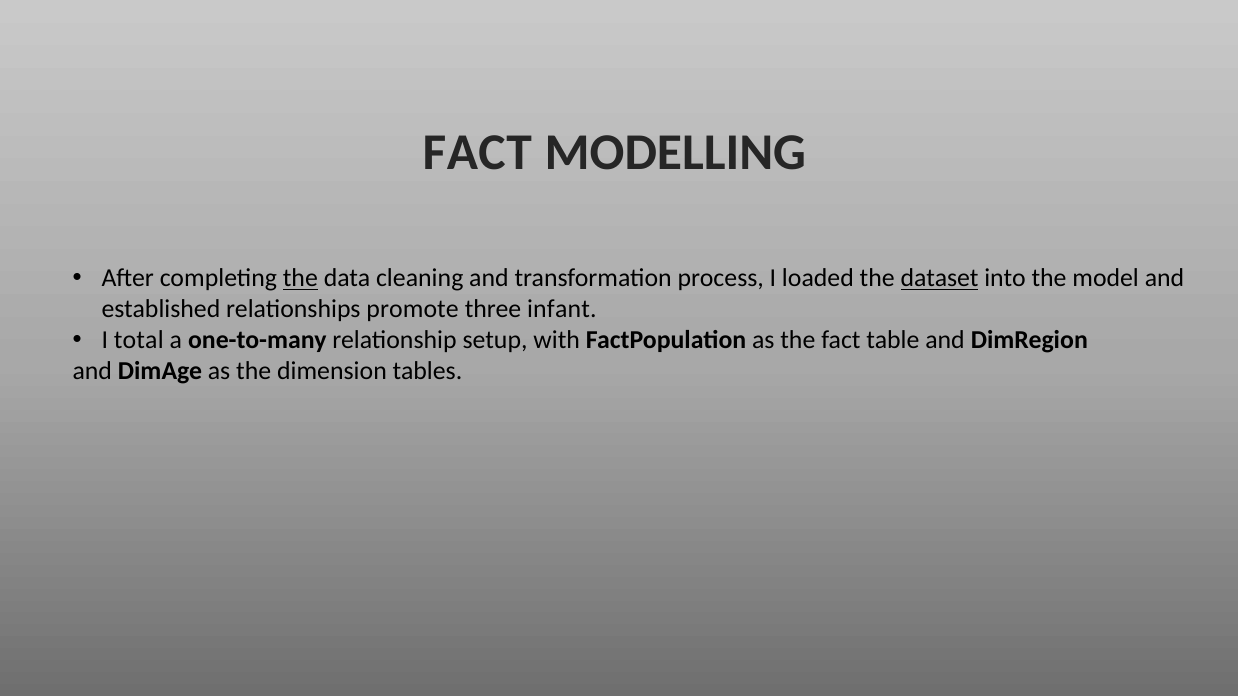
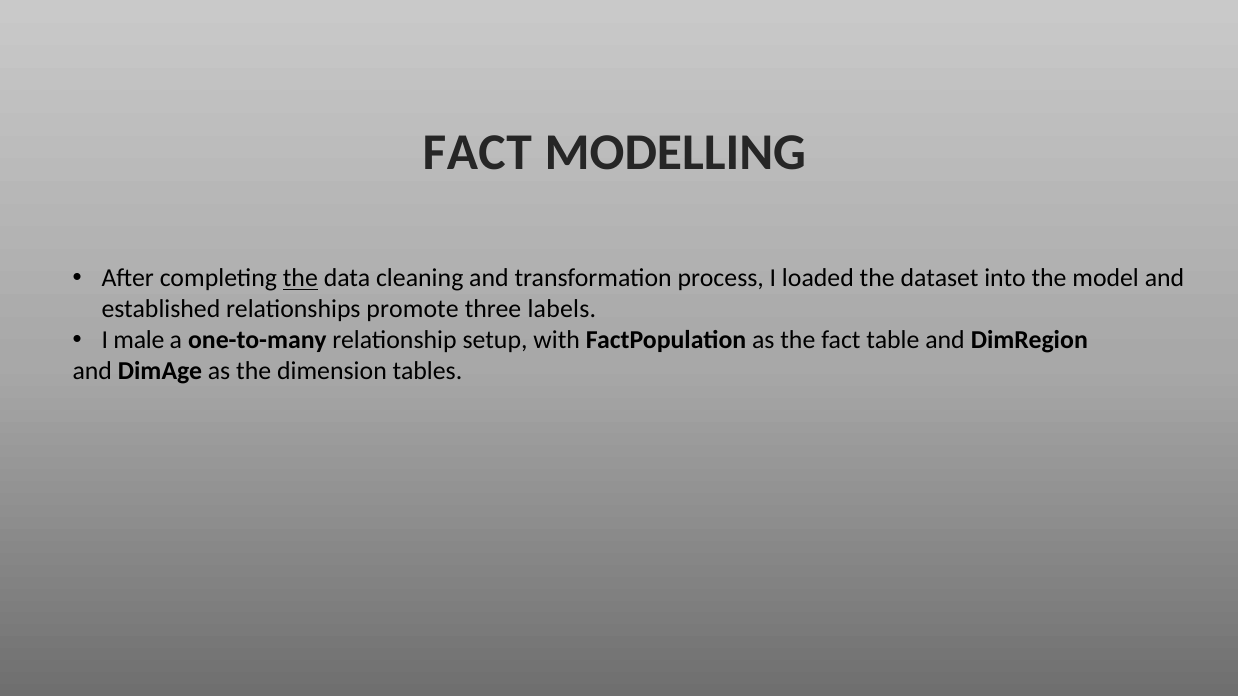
dataset underline: present -> none (940, 278)
infant: infant -> labels (562, 309)
total: total -> male (139, 340)
